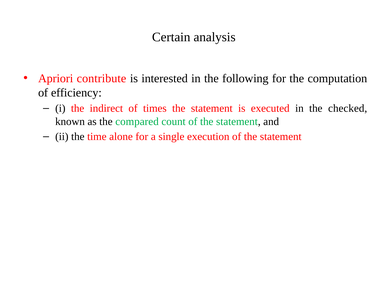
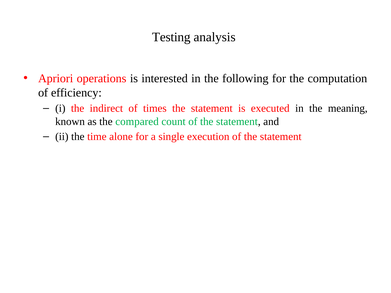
Certain: Certain -> Testing (171, 37)
contribute: contribute -> operations (102, 78)
checked: checked -> meaning (348, 108)
